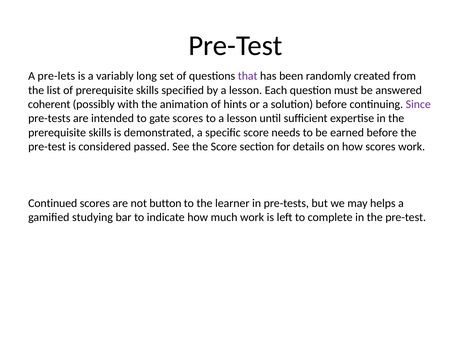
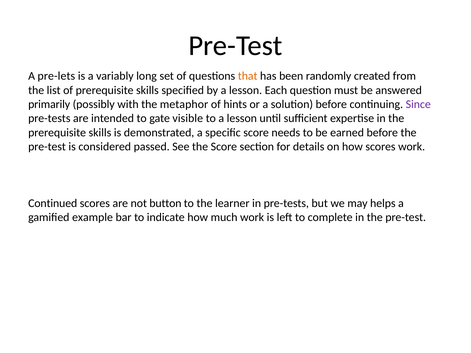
that colour: purple -> orange (248, 76)
coherent: coherent -> primarily (49, 104)
animation: animation -> metaphor (184, 104)
gate scores: scores -> visible (188, 119)
studying: studying -> example (93, 217)
